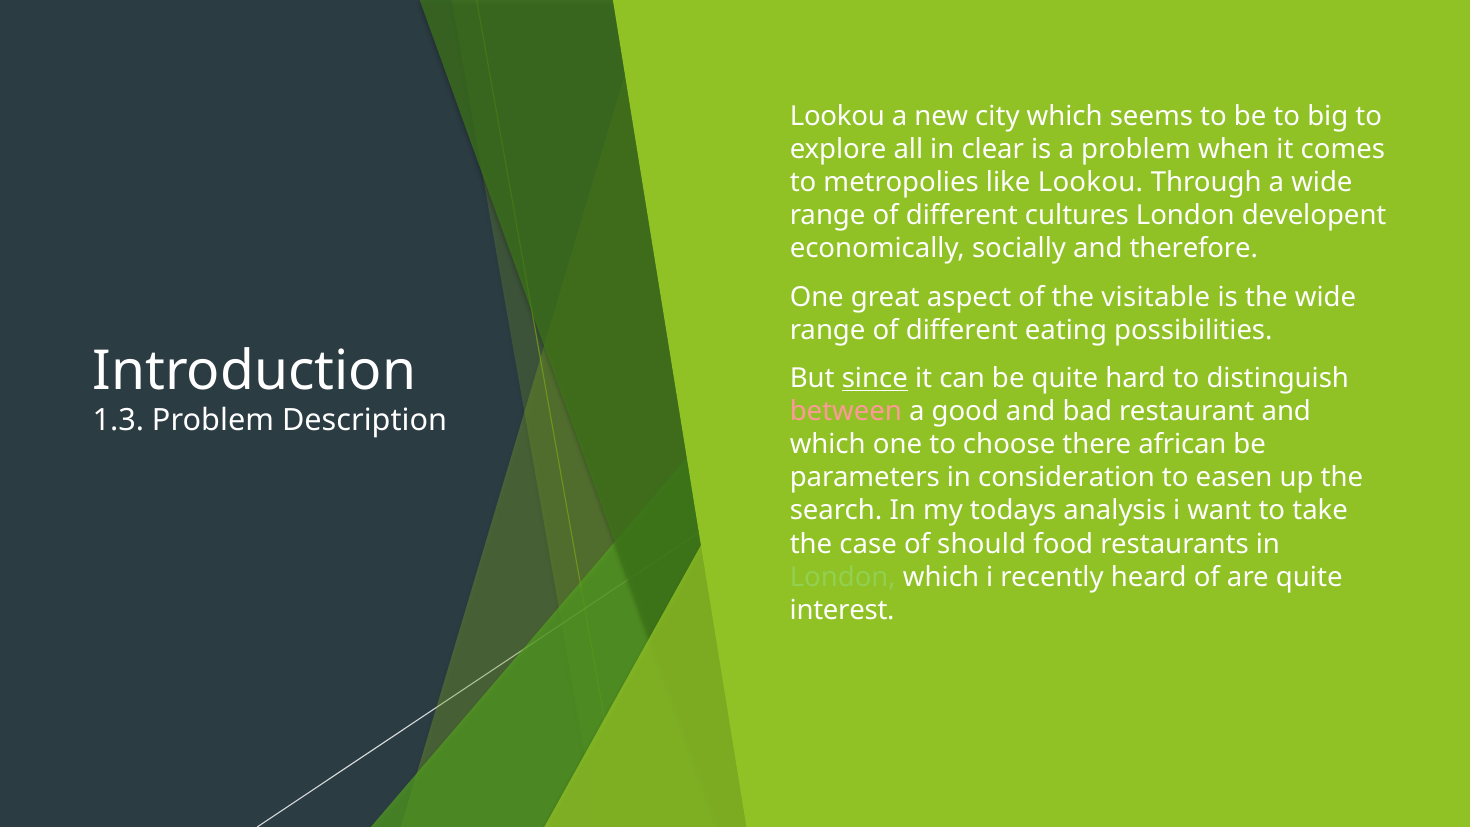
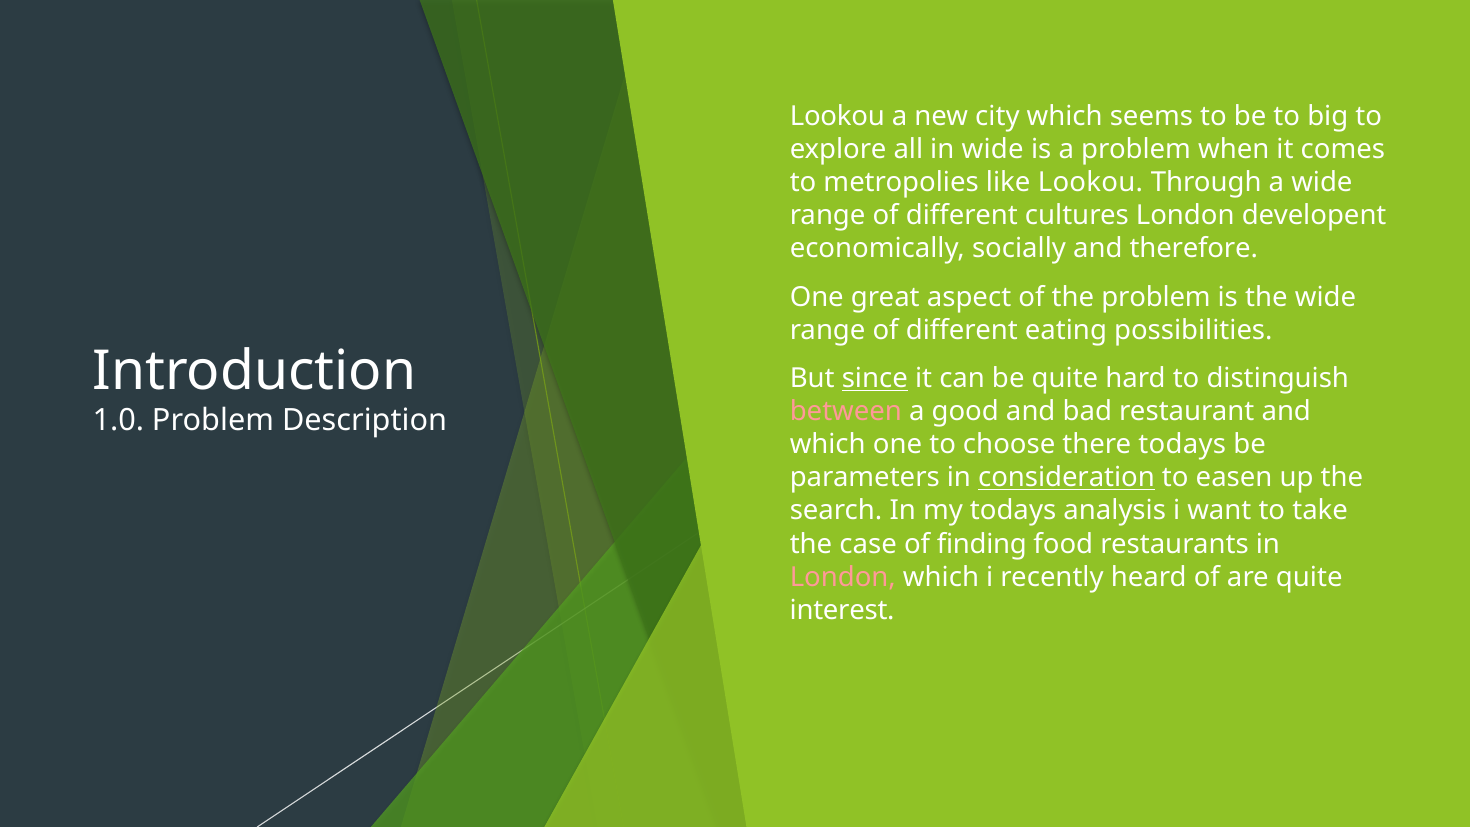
in clear: clear -> wide (993, 149)
the visitable: visitable -> problem (1156, 297)
1.3: 1.3 -> 1.0 (118, 421)
there african: african -> todays (1182, 445)
consideration underline: none -> present (1066, 478)
should: should -> finding (982, 544)
London colour: light green -> pink (843, 577)
